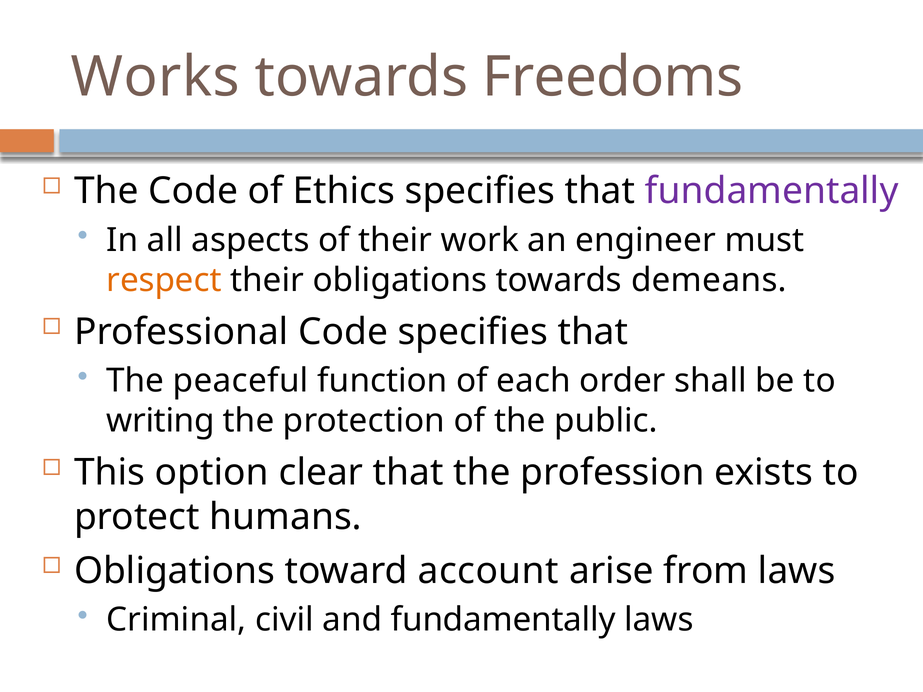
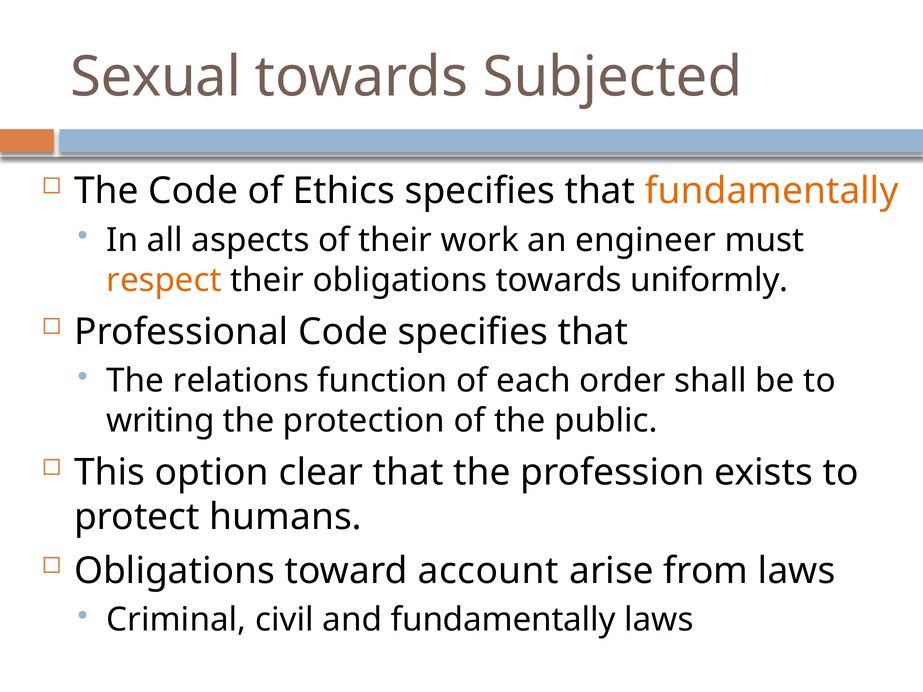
Works: Works -> Sexual (156, 77)
Freedoms: Freedoms -> Subjected (613, 77)
fundamentally colour: purple -> orange (772, 191)
demeans: demeans -> uniformly (709, 280)
peaceful: peaceful -> relations (241, 381)
